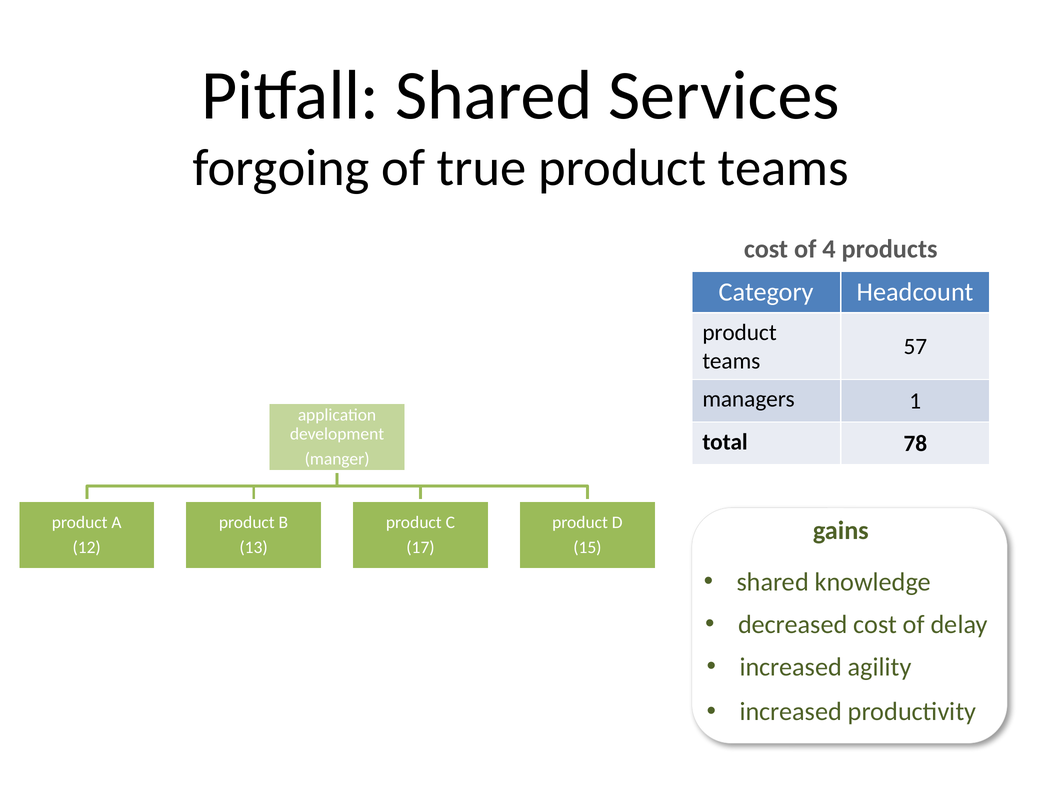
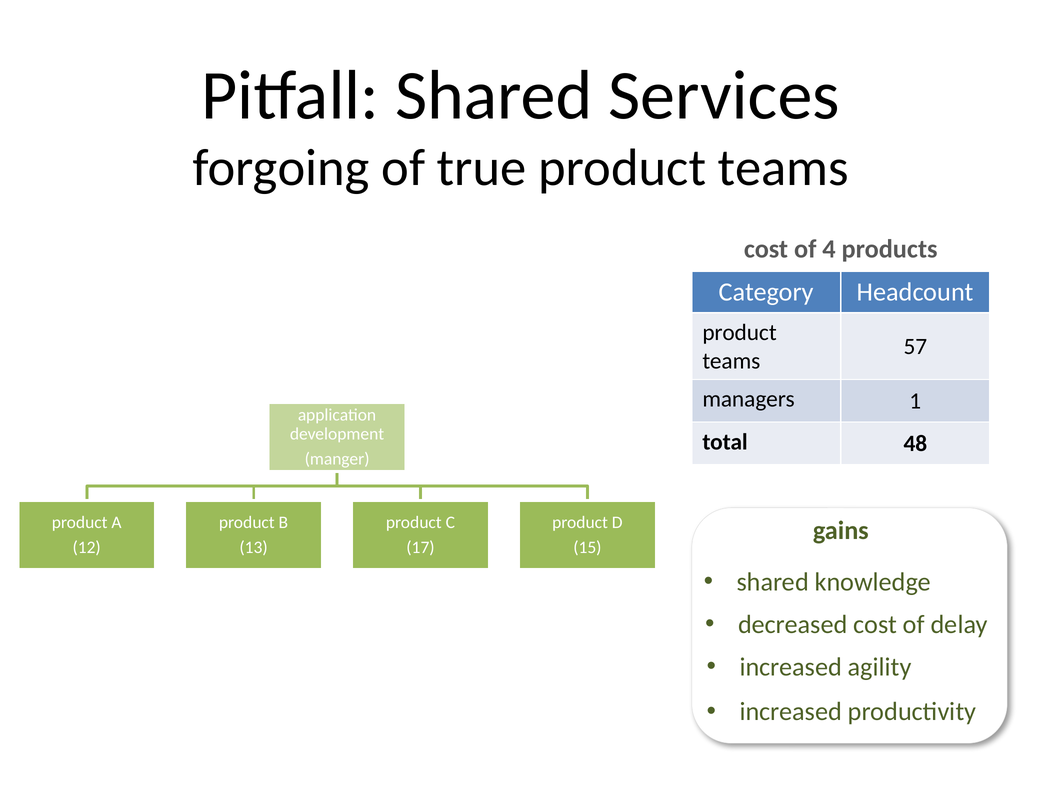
78: 78 -> 48 (915, 444)
